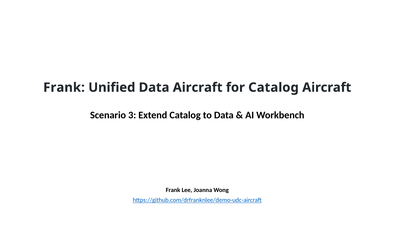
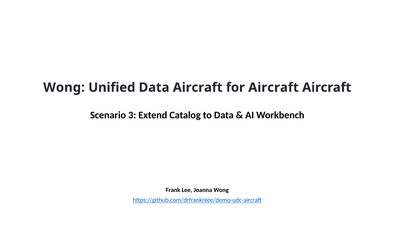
Frank: Frank -> Wong (64, 87)
for Catalog: Catalog -> Aircraft (273, 87)
